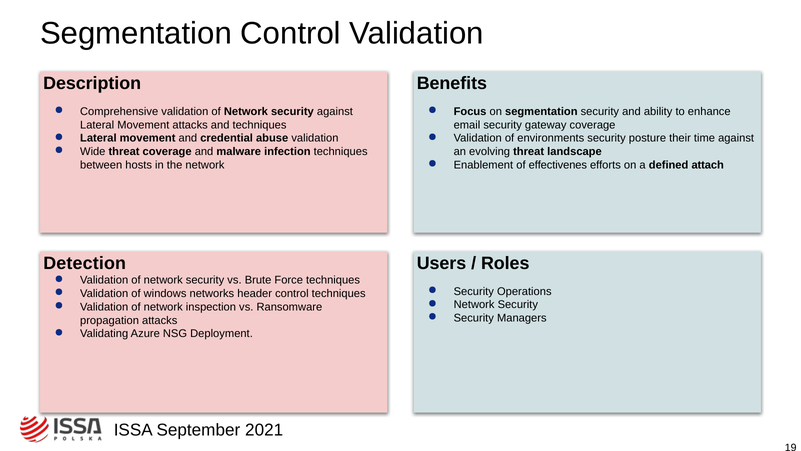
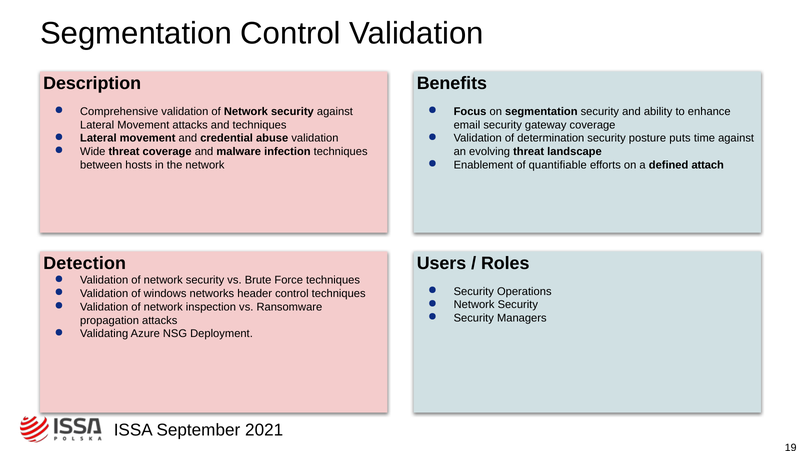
environments: environments -> determination (551, 138)
their: their -> puts (680, 138)
effectivenes: effectivenes -> quantifiable (558, 165)
